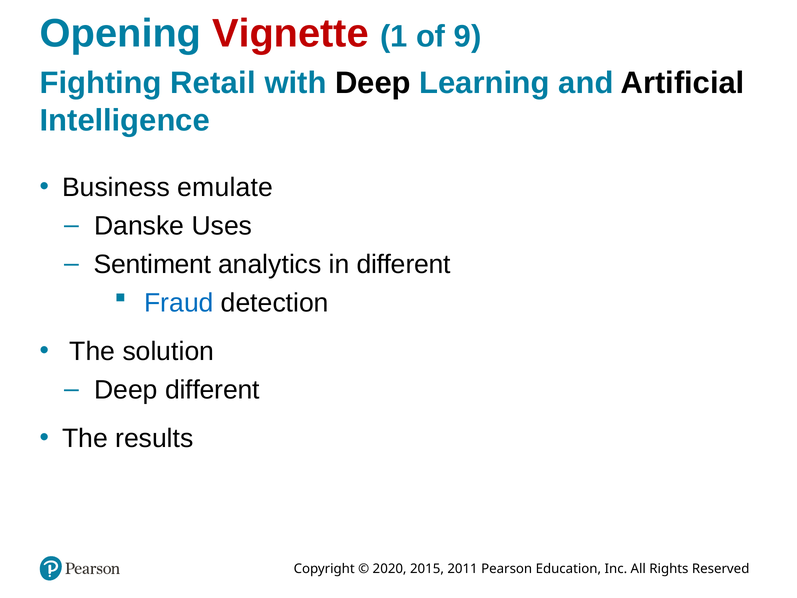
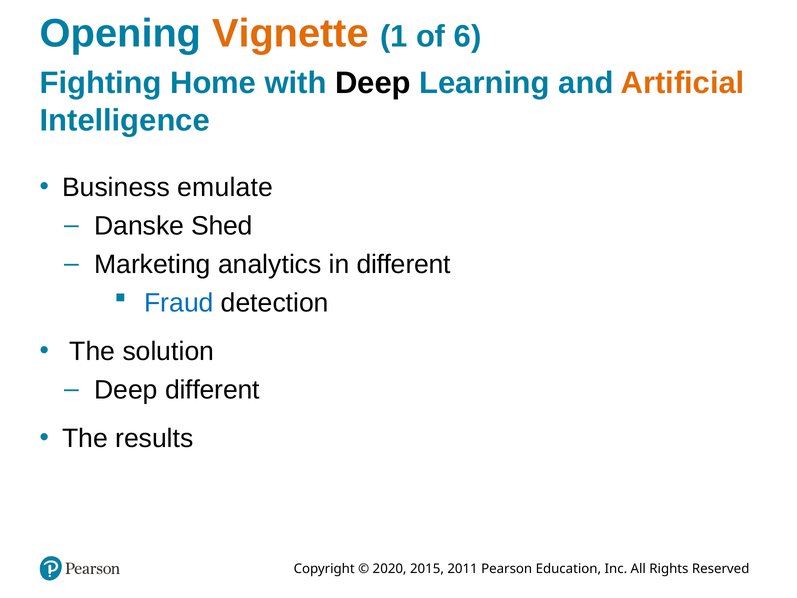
Vignette colour: red -> orange (291, 34)
9: 9 -> 6 (468, 37)
Retail: Retail -> Home (213, 83)
Artificial colour: black -> orange (683, 83)
Uses: Uses -> Shed (222, 226)
Sentiment: Sentiment -> Marketing (152, 264)
